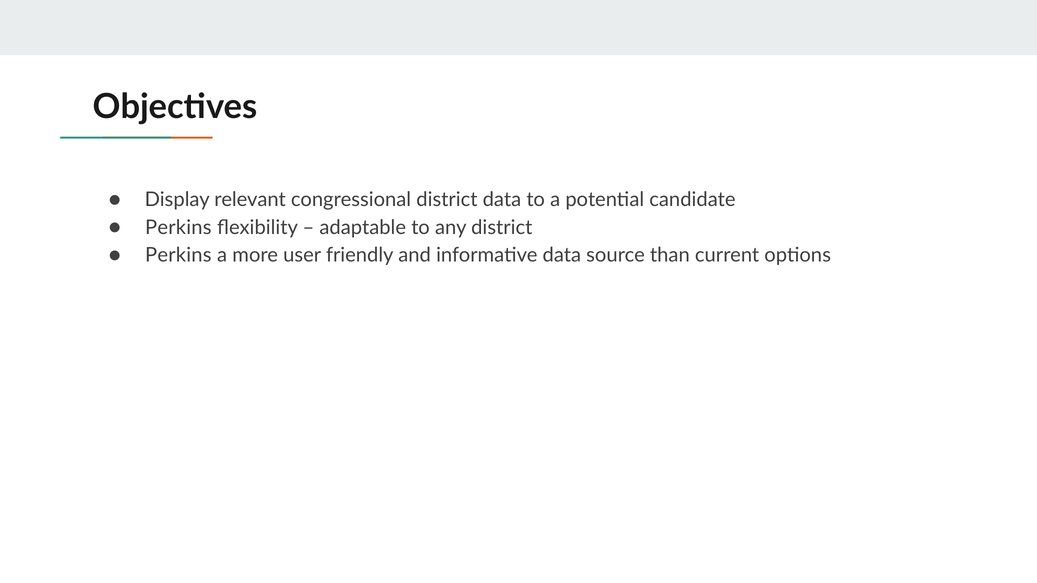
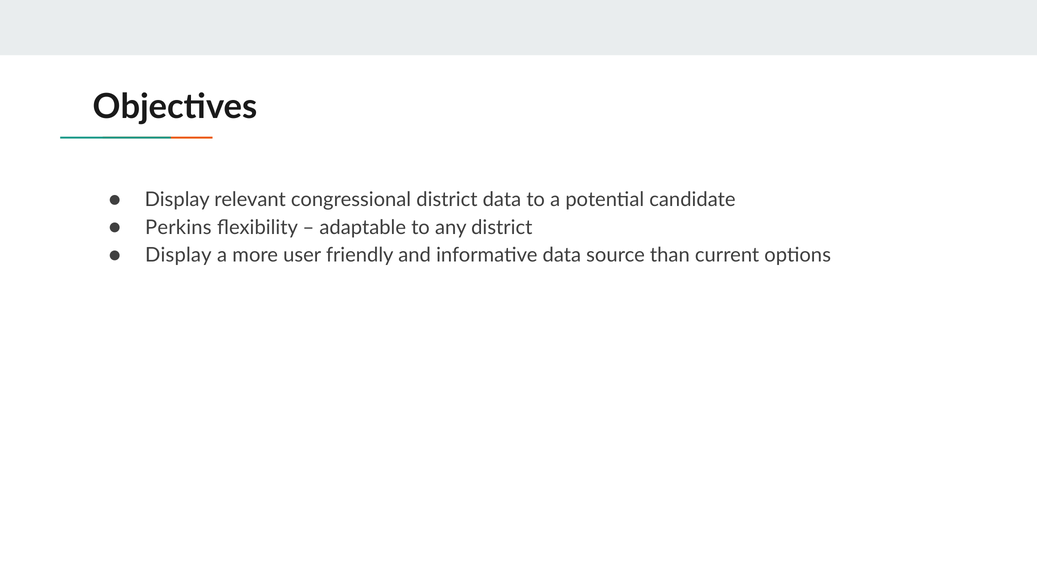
Perkins: Perkins -> Display (178, 255)
